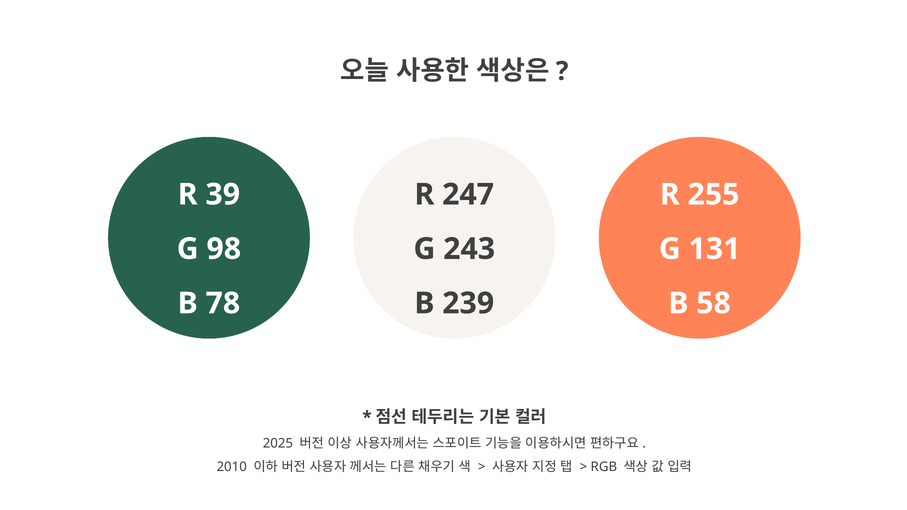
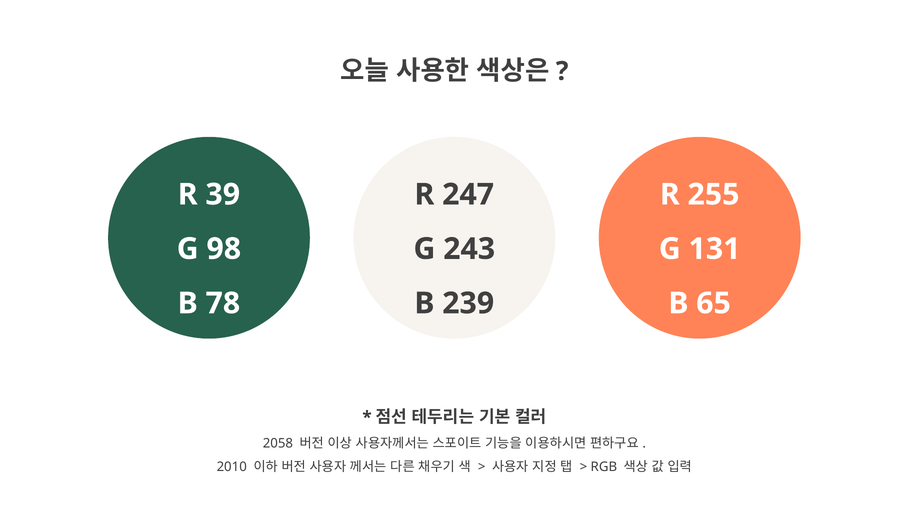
58: 58 -> 65 (714, 303)
2025: 2025 -> 2058 (278, 443)
